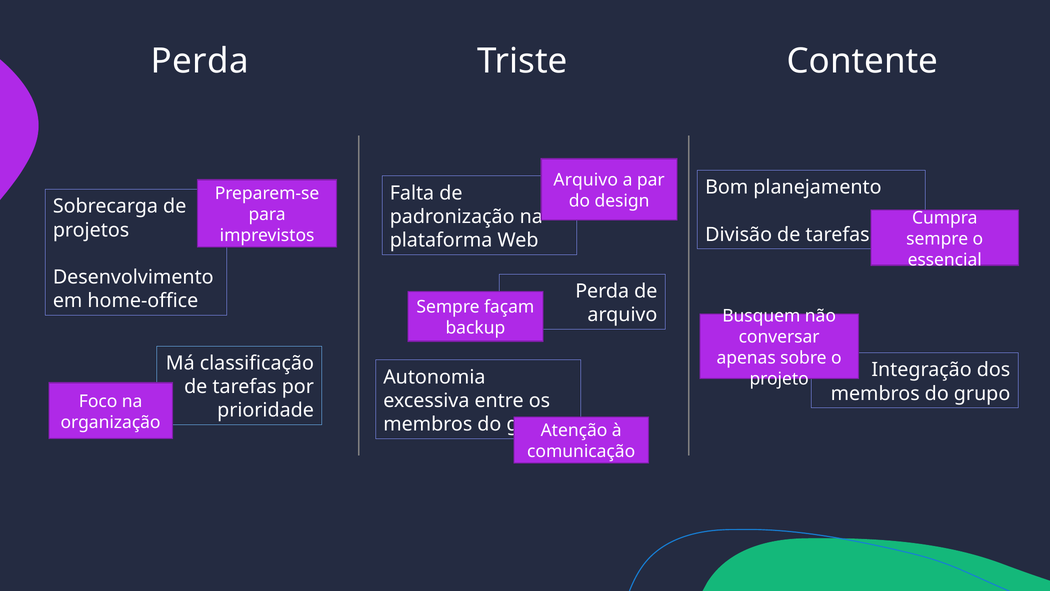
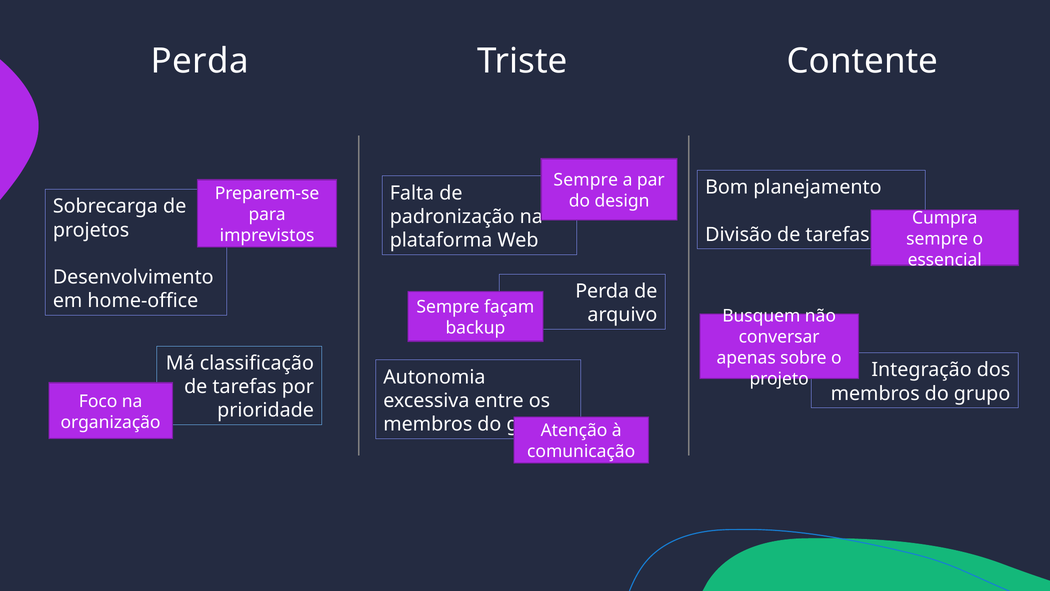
Arquivo: Arquivo -> Sempre (586, 180)
